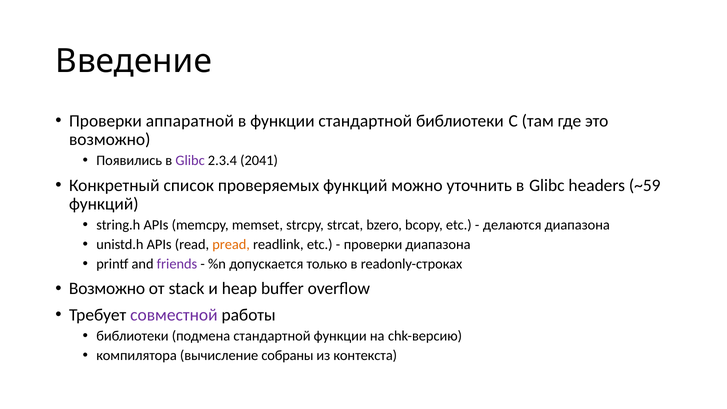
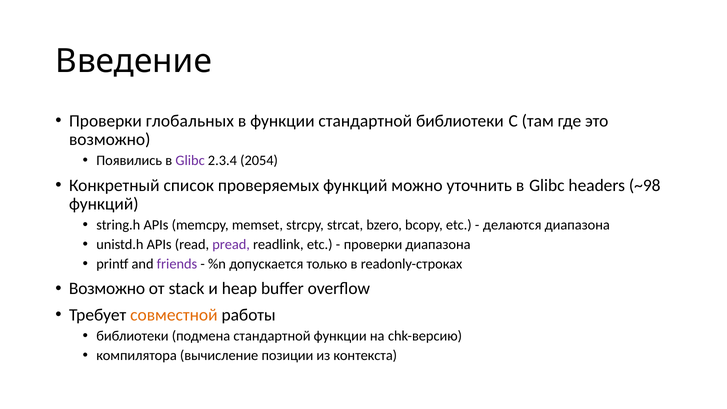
аппаратной: аппаратной -> глобальных (190, 121)
2041: 2041 -> 2054 (259, 161)
~59: ~59 -> ~98 (645, 185)
pread colour: orange -> purple (231, 244)
совместной colour: purple -> orange (174, 315)
собраны: собраны -> позиции (287, 355)
